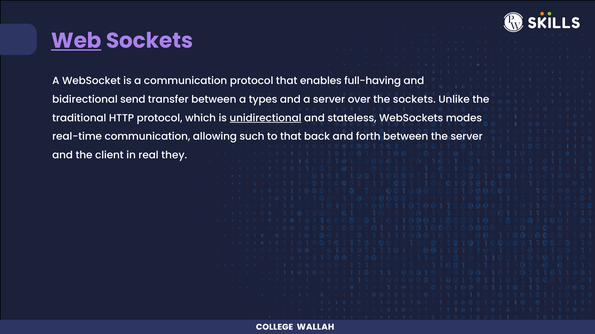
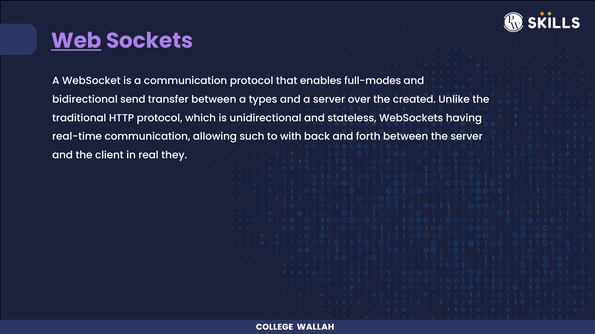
full-having: full-having -> full-modes (373, 81)
the sockets: sockets -> created (414, 100)
unidirectional underline: present -> none (265, 118)
modes: modes -> having (464, 118)
to that: that -> with (291, 137)
